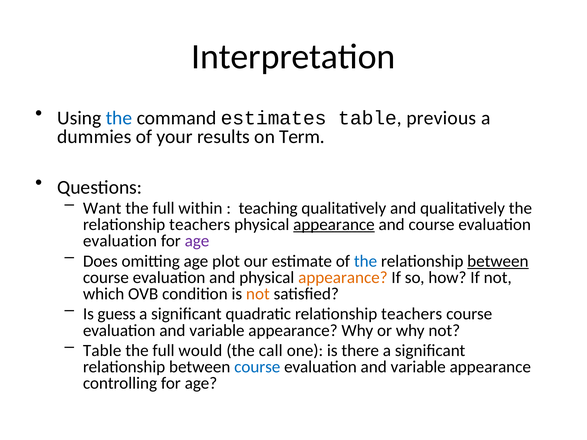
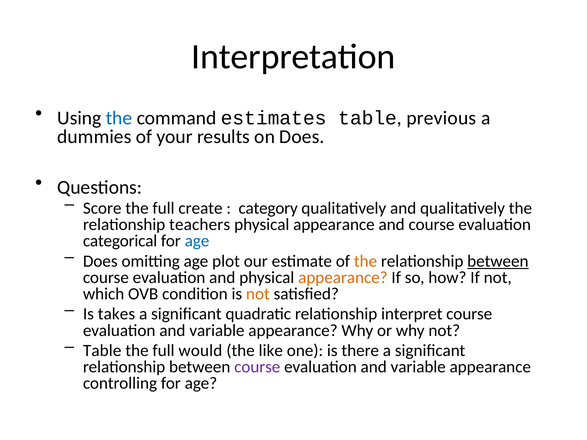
on Term: Term -> Does (302, 137)
Want: Want -> Score (102, 208)
within: within -> create (200, 208)
teaching: teaching -> category (268, 208)
appearance underline: present -> none (334, 225)
evaluation: evaluation -> categorical (120, 241)
age colour: purple -> blue (197, 241)
the colour: blue -> orange (366, 261)
guess: guess -> takes (116, 314)
quadratic relationship teachers: teachers -> interpret (412, 314)
call: call -> like (271, 351)
course colour: blue -> purple (257, 367)
